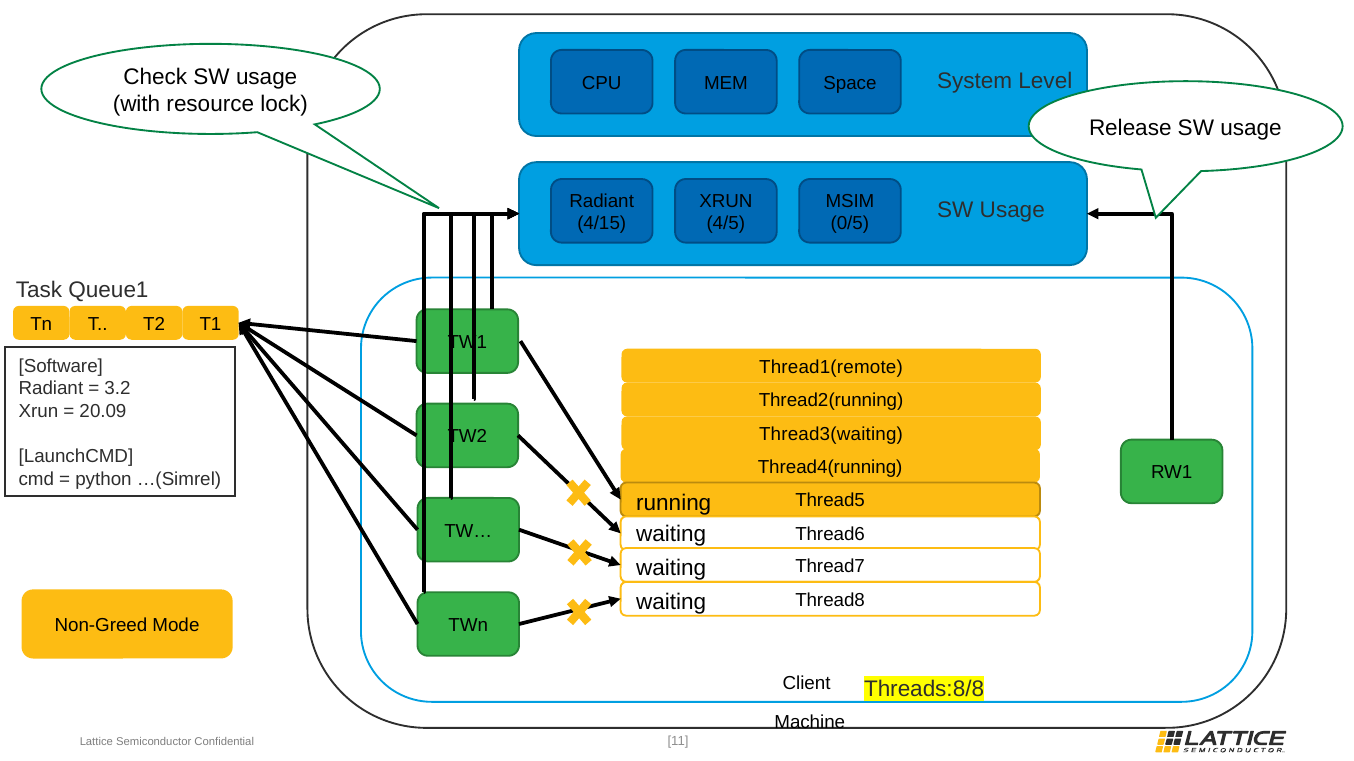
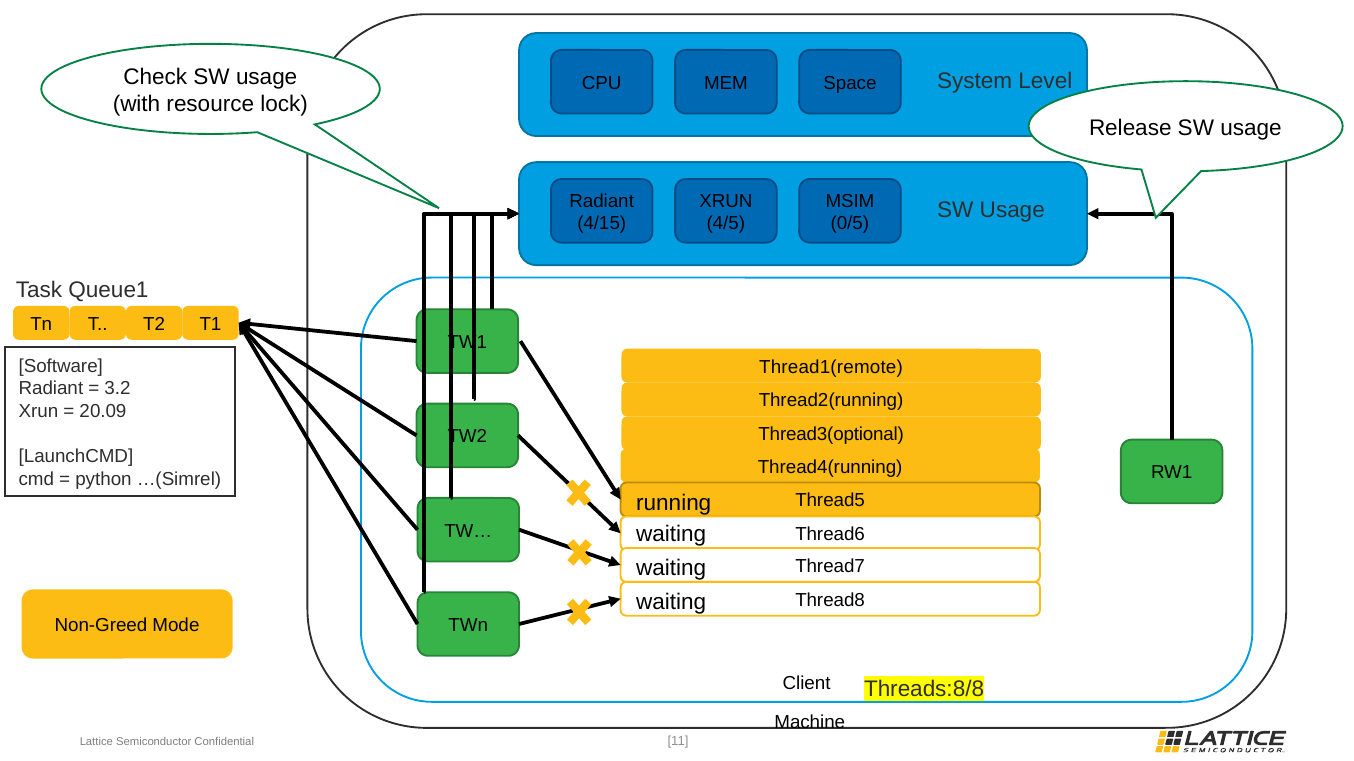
Thread3(waiting: Thread3(waiting -> Thread3(optional (831, 435)
